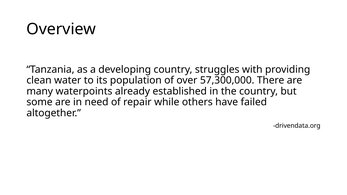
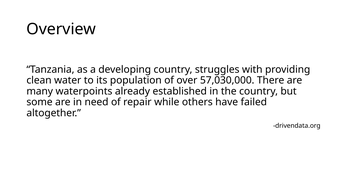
57,300,000: 57,300,000 -> 57,030,000 (227, 80)
